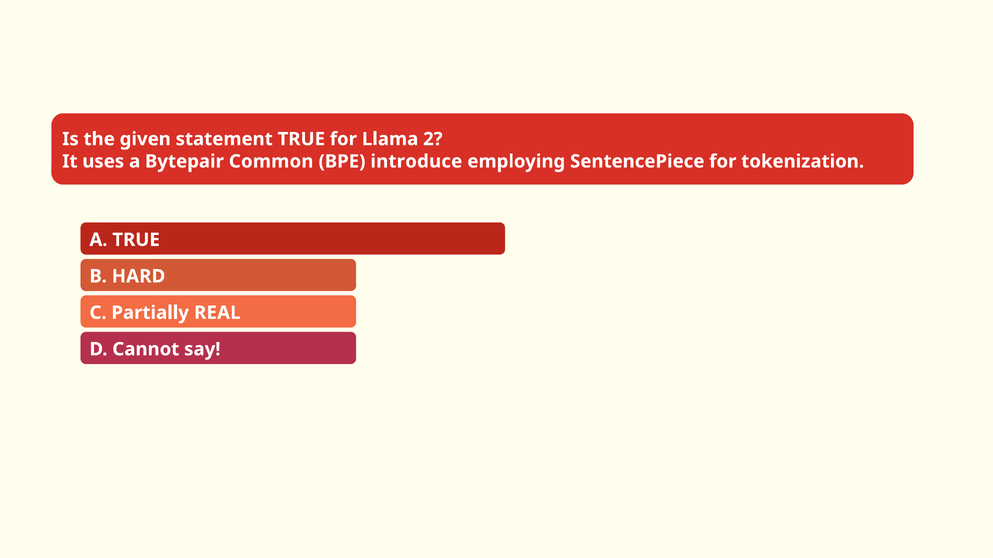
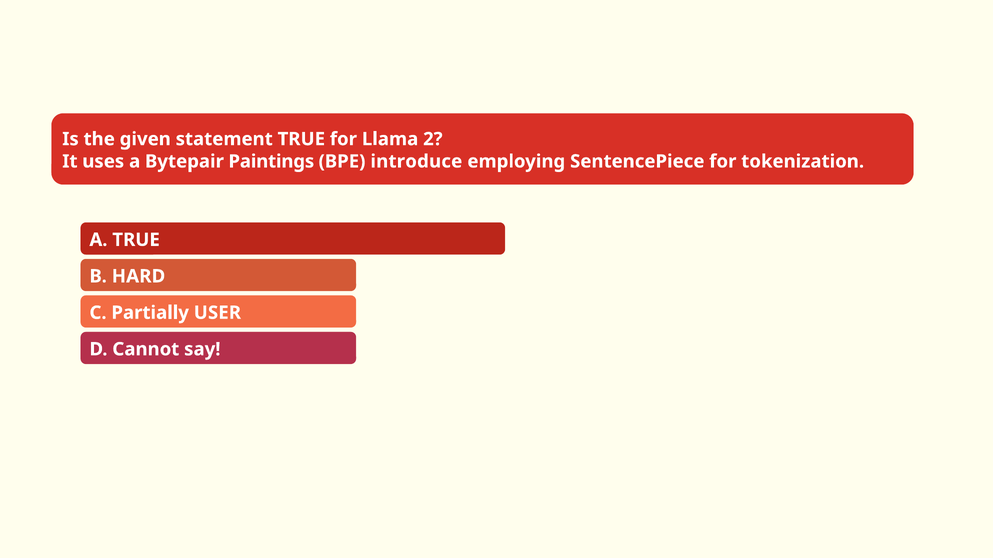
Common: Common -> Paintings (271, 162)
REAL: REAL -> USER (217, 313)
